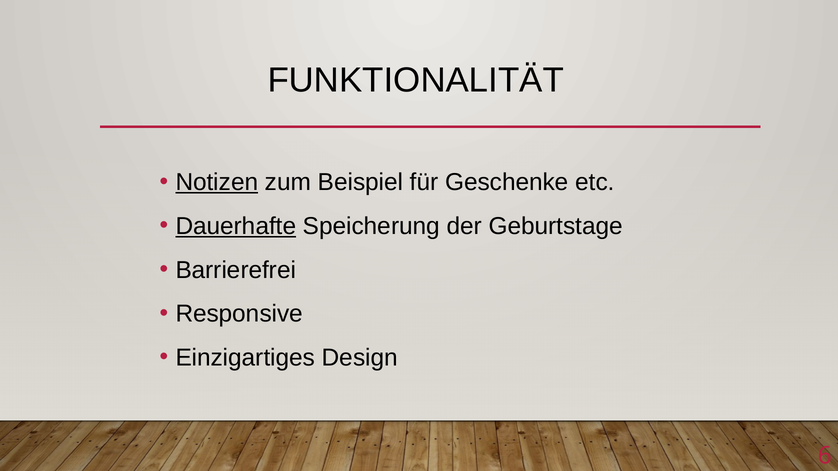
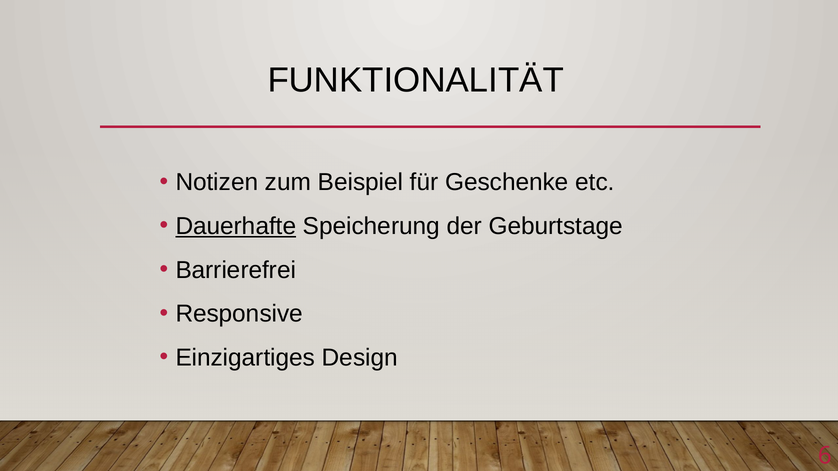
Notizen underline: present -> none (217, 183)
